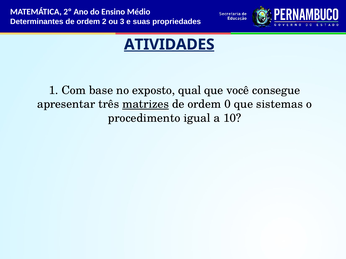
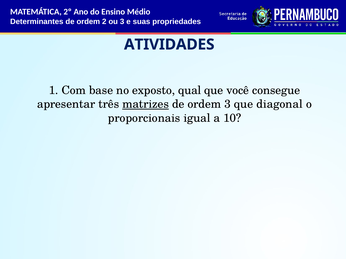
ATIVIDADES underline: present -> none (169, 45)
ordem 0: 0 -> 3 (228, 104)
sistemas: sistemas -> diagonal (280, 104)
procedimento: procedimento -> proporcionais (144, 118)
